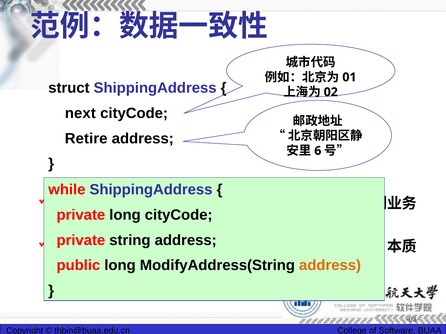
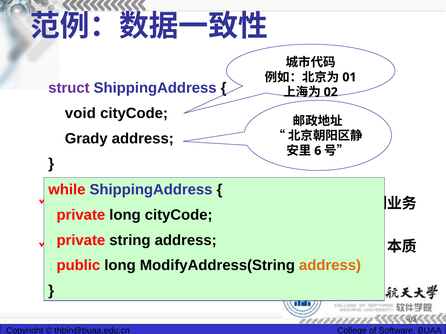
struct colour: black -> purple (69, 88)
next: next -> void (80, 113)
Retire: Retire -> Grady (86, 139)
